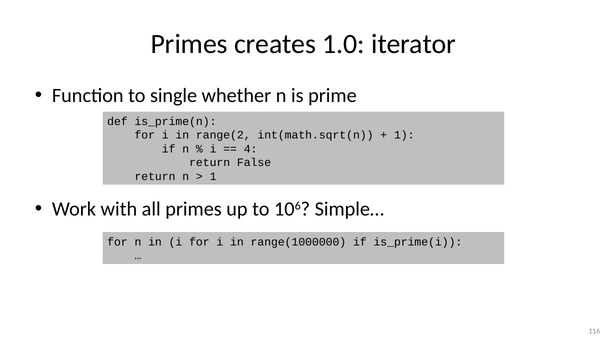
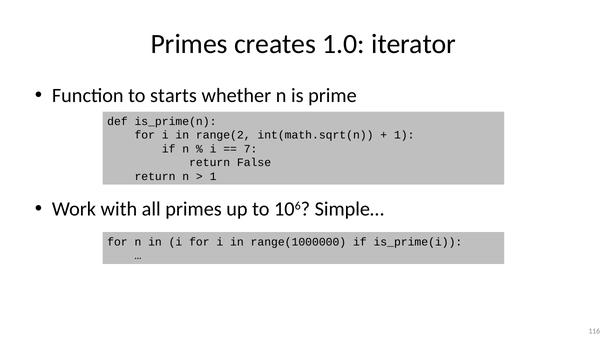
single: single -> starts (173, 96)
4: 4 -> 7 (251, 149)
